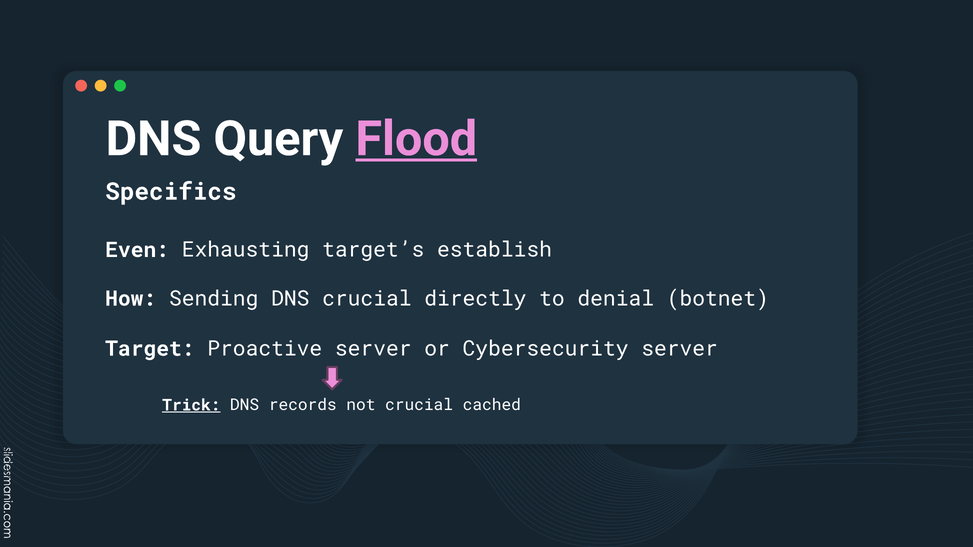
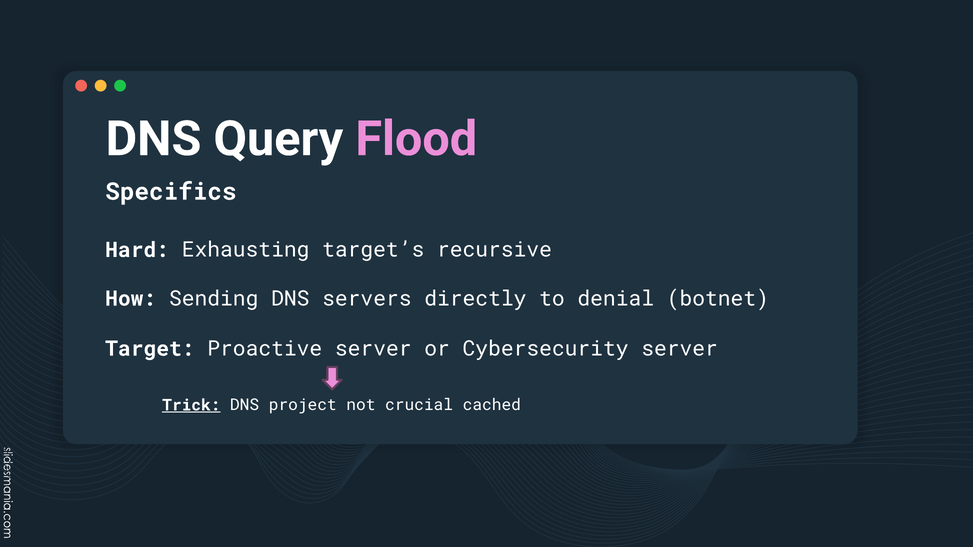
Flood underline: present -> none (416, 139)
Even: Even -> Hard (137, 250)
establish: establish -> recursive (494, 250)
DNS crucial: crucial -> servers (367, 299)
records: records -> project (303, 405)
